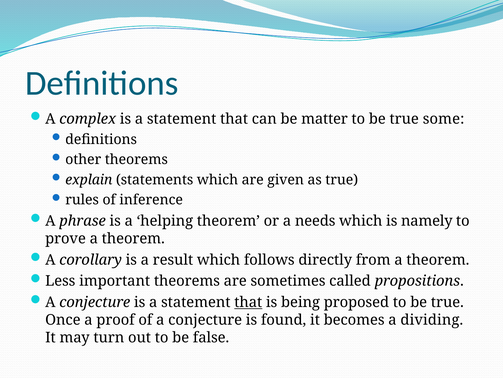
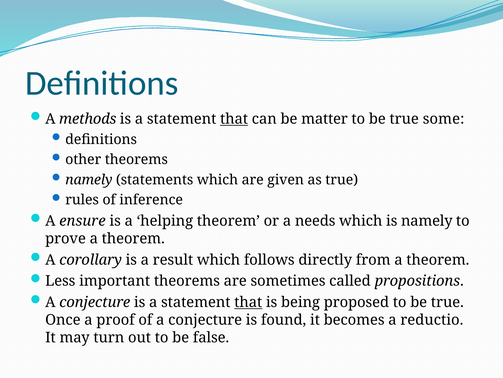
complex: complex -> methods (88, 119)
that underline: none -> present (234, 119)
explain: explain -> namely (89, 179)
phrase: phrase -> ensure (82, 220)
dividing: dividing -> reductio (432, 319)
